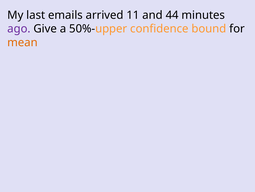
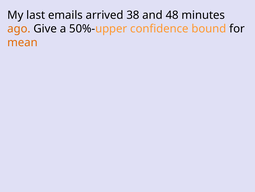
11: 11 -> 38 (133, 15)
44: 44 -> 48 (172, 15)
ago colour: purple -> orange (19, 29)
